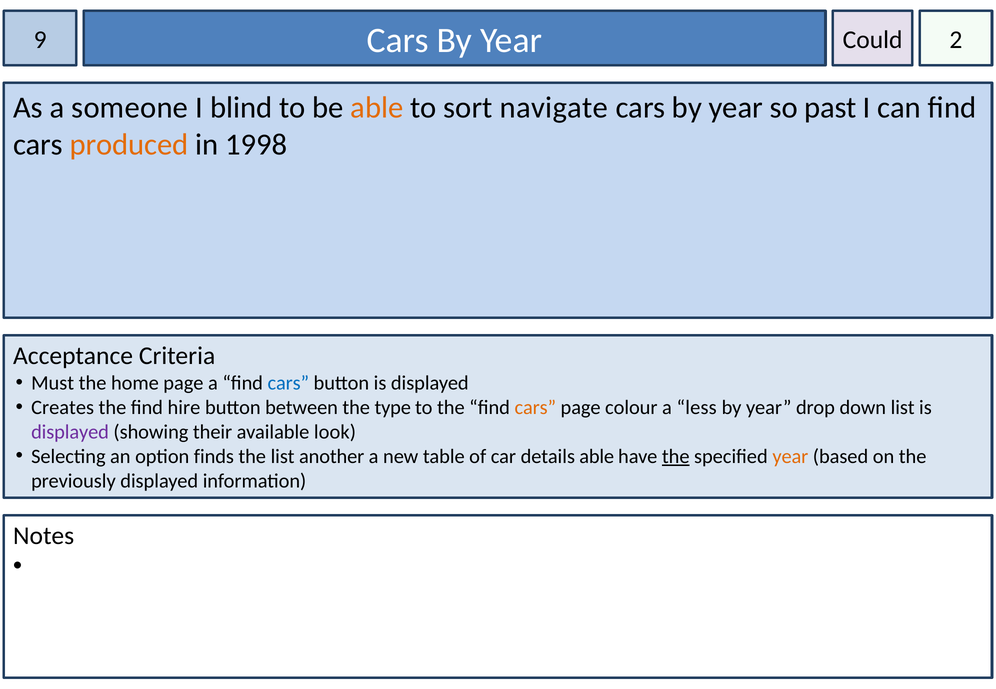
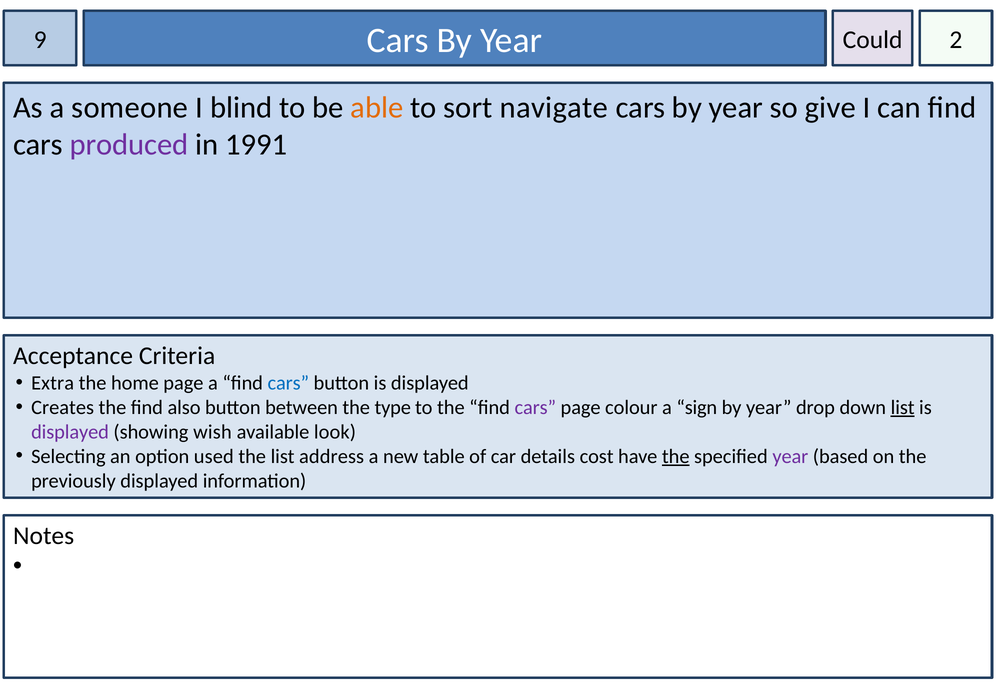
past: past -> give (830, 108)
produced colour: orange -> purple (129, 145)
1998: 1998 -> 1991 (256, 145)
Must: Must -> Extra (53, 383)
hire: hire -> also (184, 408)
cars colour: orange -> purple (535, 408)
less: less -> sign (697, 408)
list underline: none -> present (903, 408)
their: their -> wish (212, 432)
finds: finds -> used (214, 457)
another: another -> address (332, 457)
details able: able -> cost (597, 457)
year colour: orange -> purple (790, 457)
